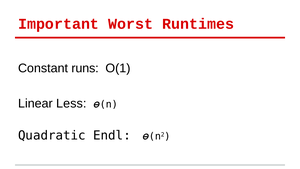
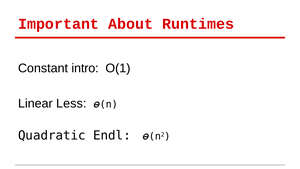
Worst: Worst -> About (131, 24)
runs: runs -> intro (85, 68)
